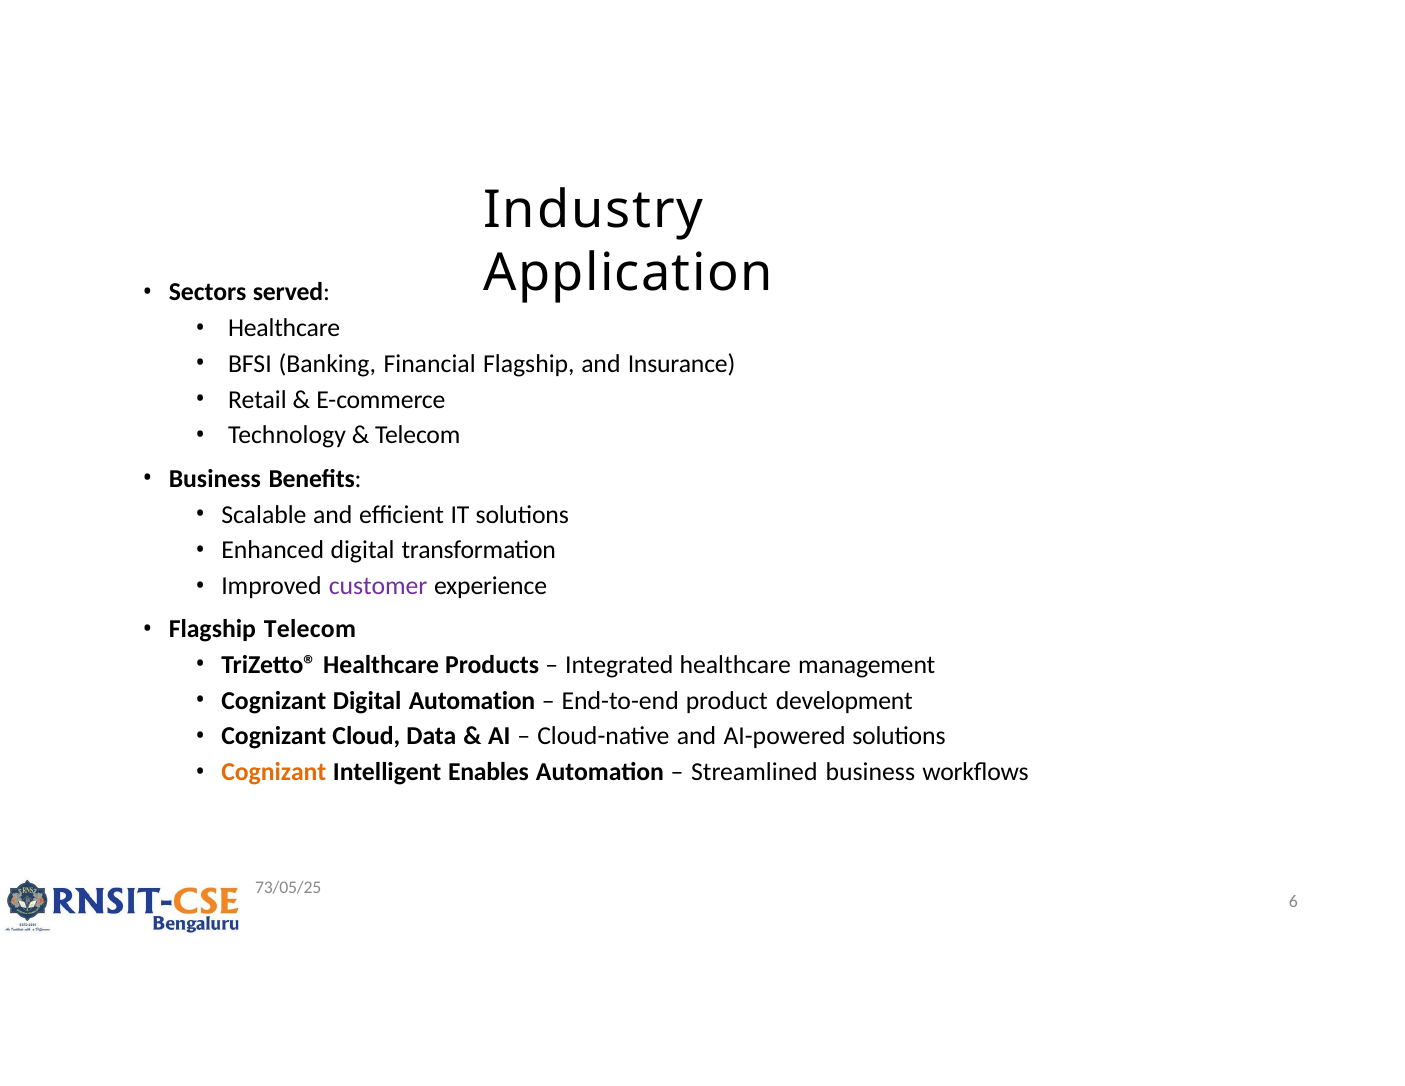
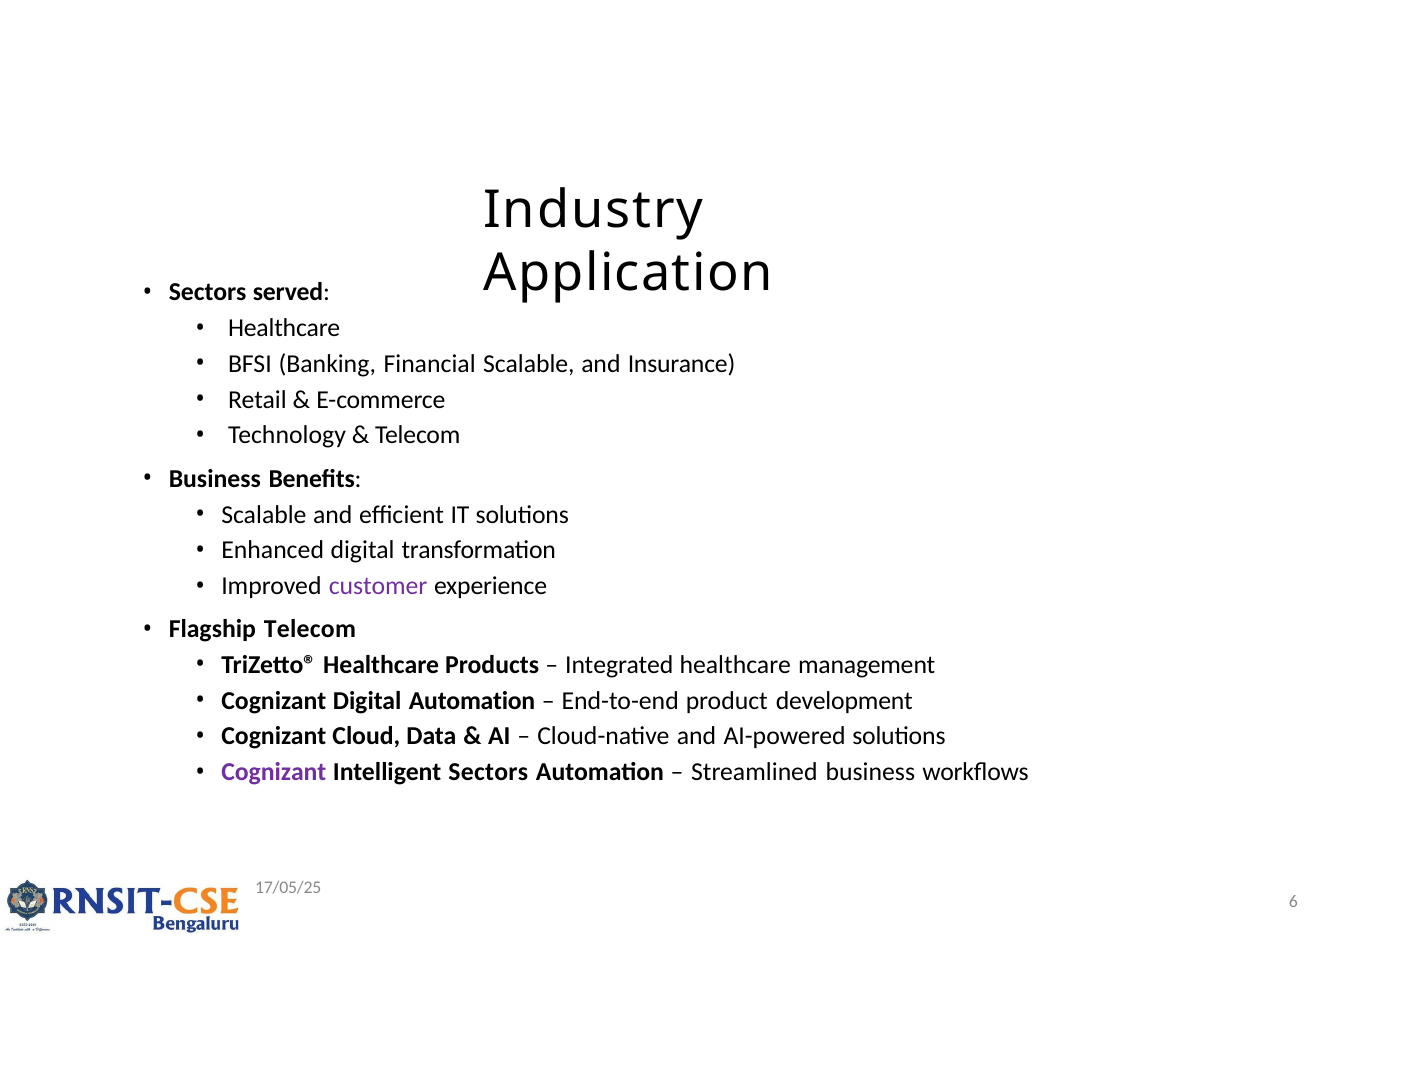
Financial Flagship: Flagship -> Scalable (529, 364)
Cognizant colour: orange -> purple (274, 772)
Intelligent Enables: Enables -> Sectors (488, 772)
73/05/25: 73/05/25 -> 17/05/25 (288, 887)
